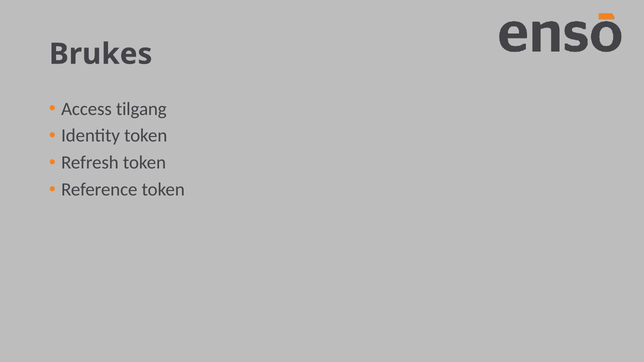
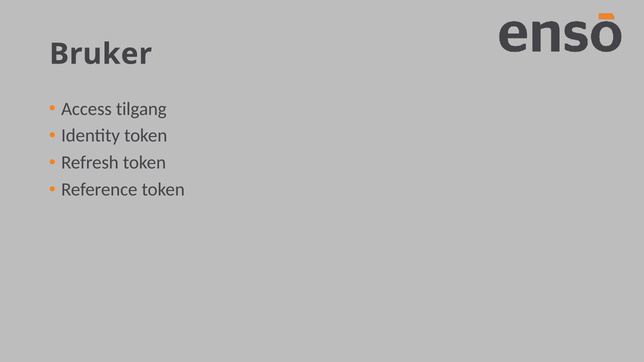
Brukes: Brukes -> Bruker (101, 54)
